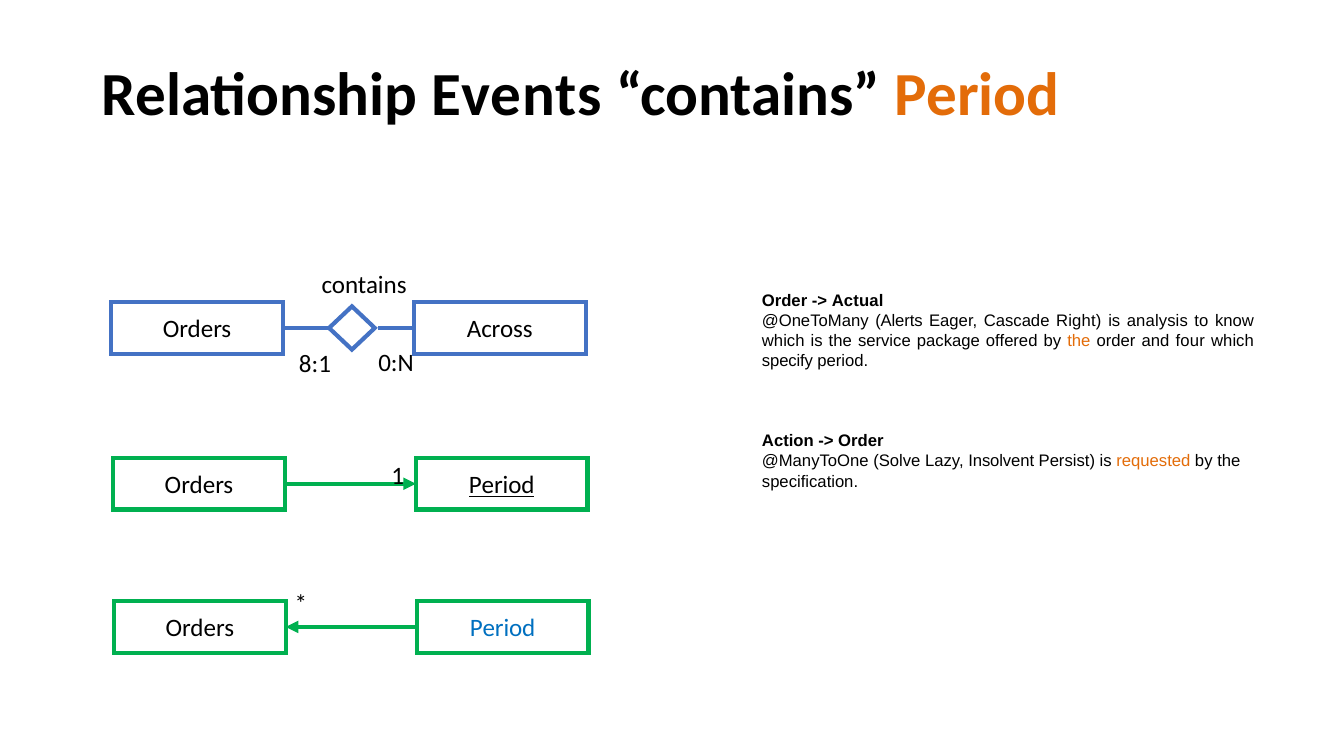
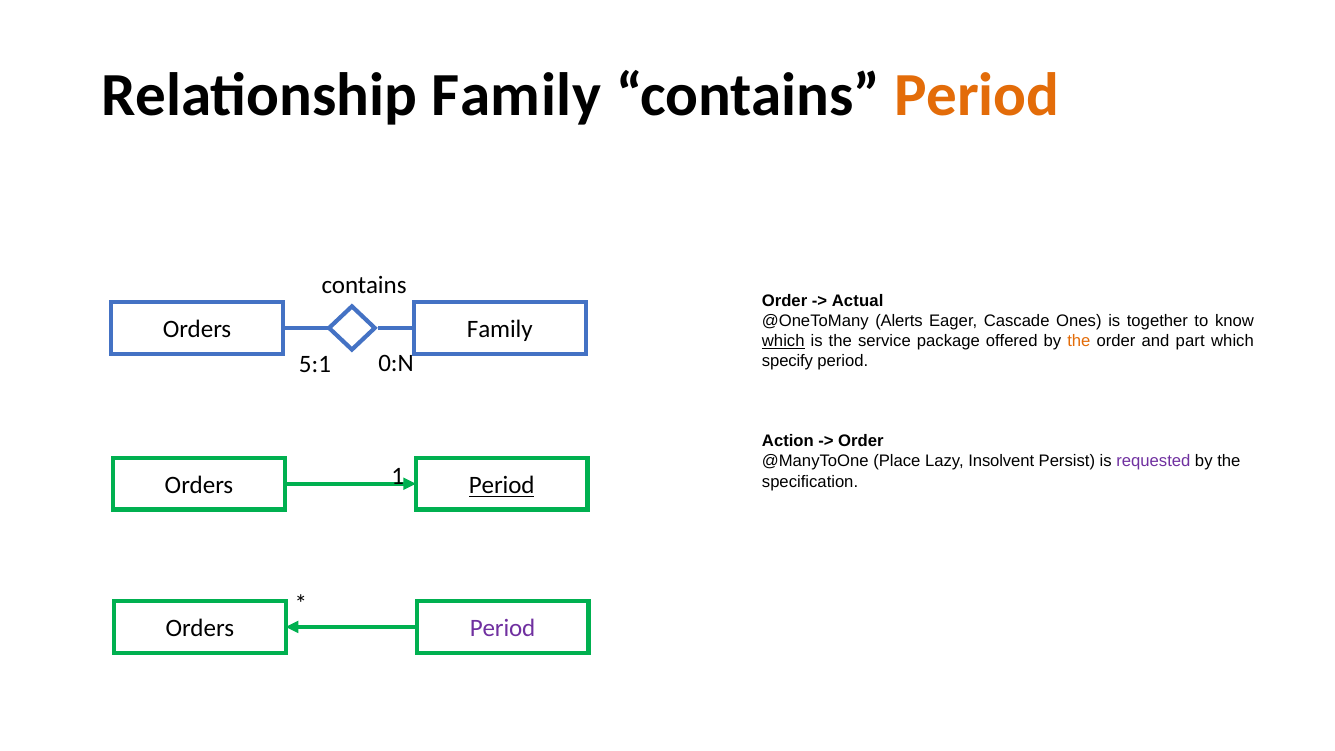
Relationship Events: Events -> Family (516, 95)
Right: Right -> Ones (1079, 321)
analysis: analysis -> together (1157, 321)
Across: Across -> Family (500, 330)
which underline: none -> present (783, 341)
four: four -> part (1190, 341)
8:1: 8:1 -> 5:1 (315, 364)
Solve: Solve -> Place (897, 461)
requested colour: orange -> purple (1153, 461)
Period colour: blue -> purple (503, 629)
